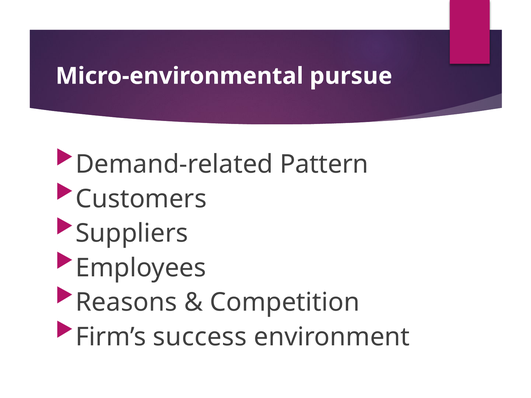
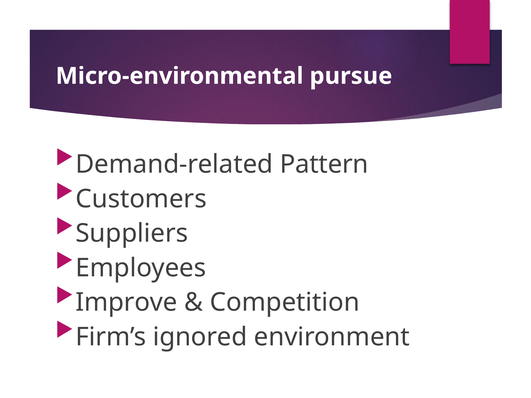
Reasons: Reasons -> Improve (126, 303)
success: success -> ignored (200, 337)
